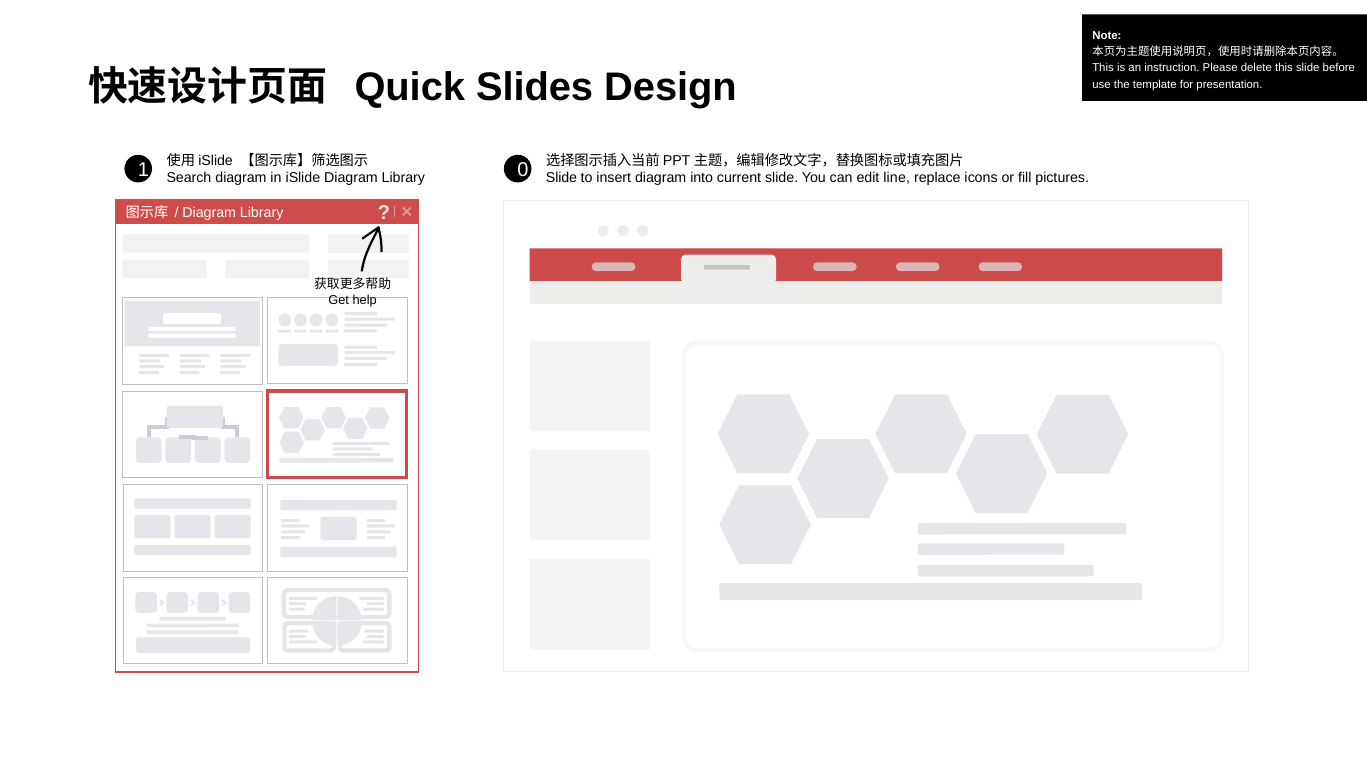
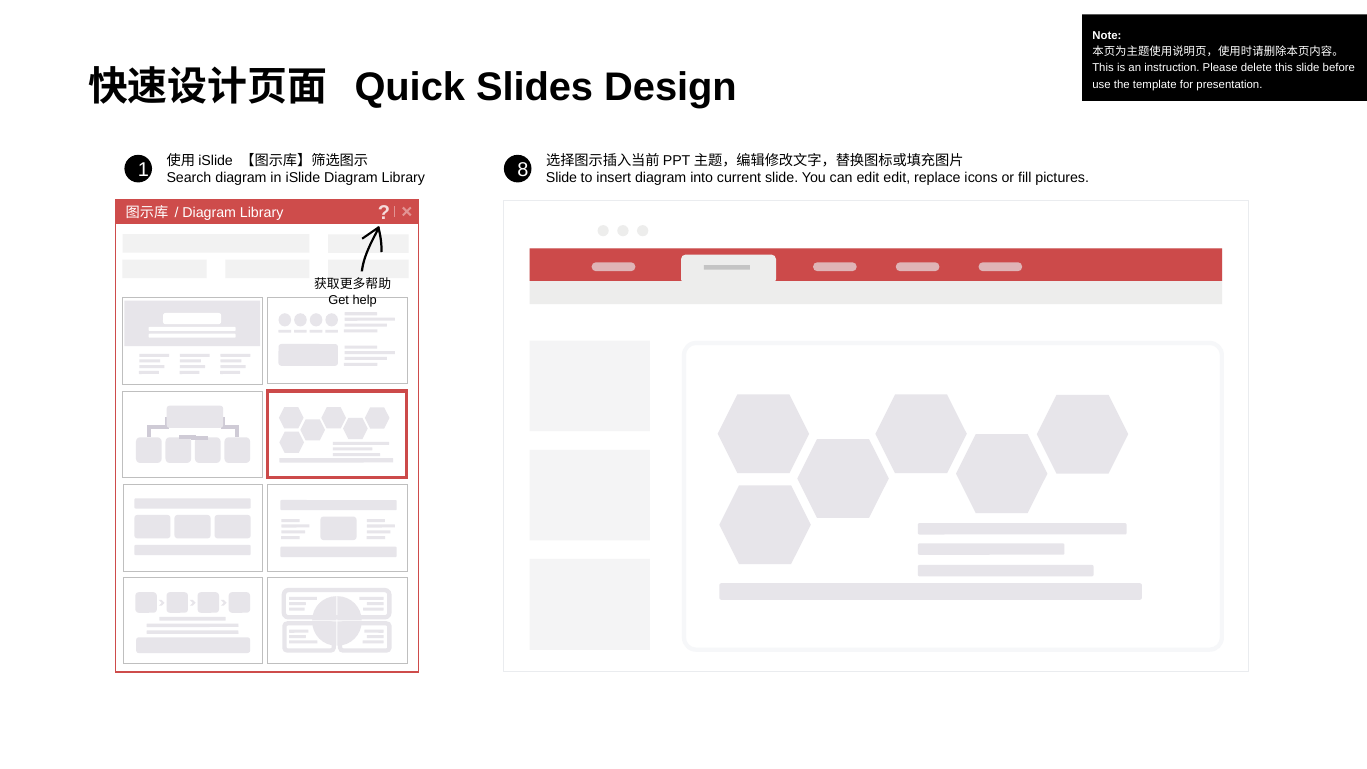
0: 0 -> 8 (523, 170)
edit line: line -> edit (897, 178)
